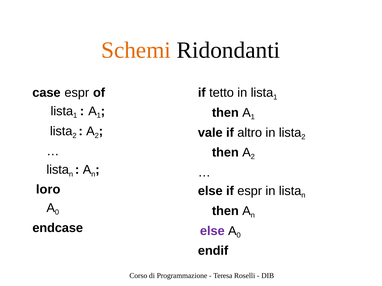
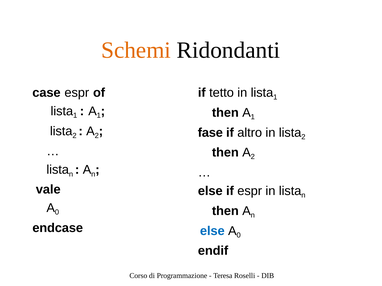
vale: vale -> fase (210, 133)
loro: loro -> vale (48, 190)
else colour: purple -> blue (212, 231)
